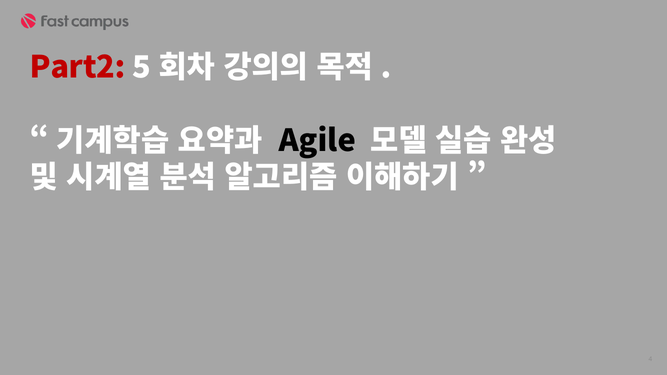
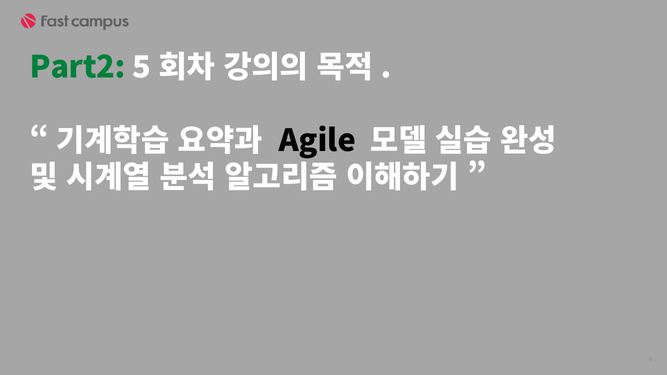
Part2 colour: red -> green (78, 67)
